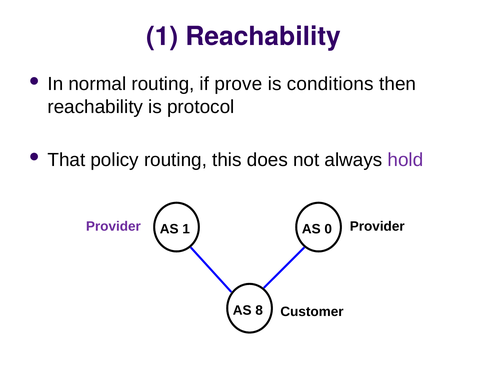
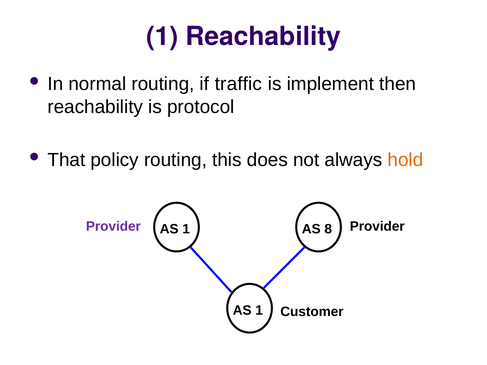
prove: prove -> traffic (238, 84)
conditions: conditions -> implement (330, 84)
hold colour: purple -> orange (405, 160)
0: 0 -> 8 (328, 229)
8: 8 -> 1 (259, 310)
